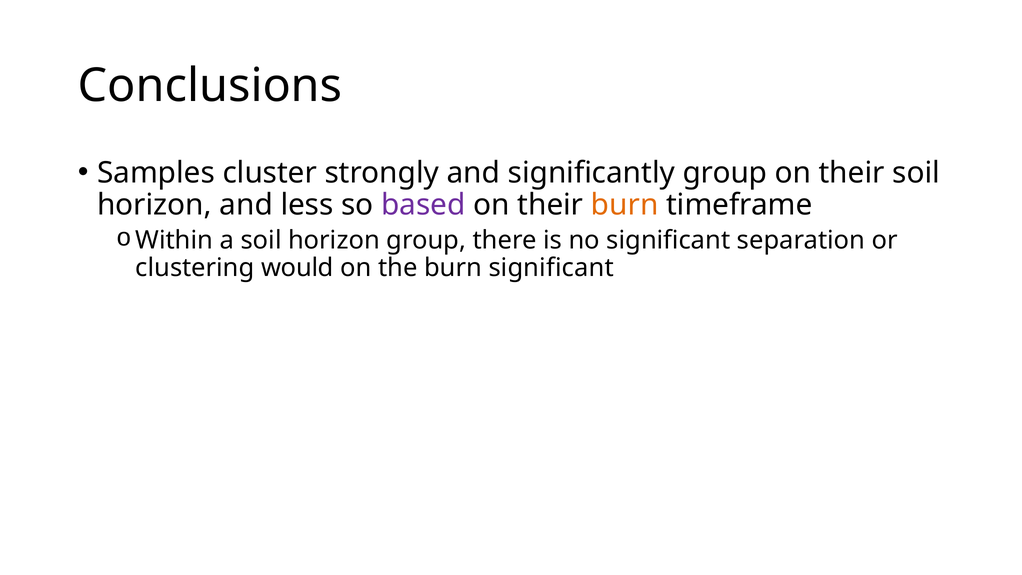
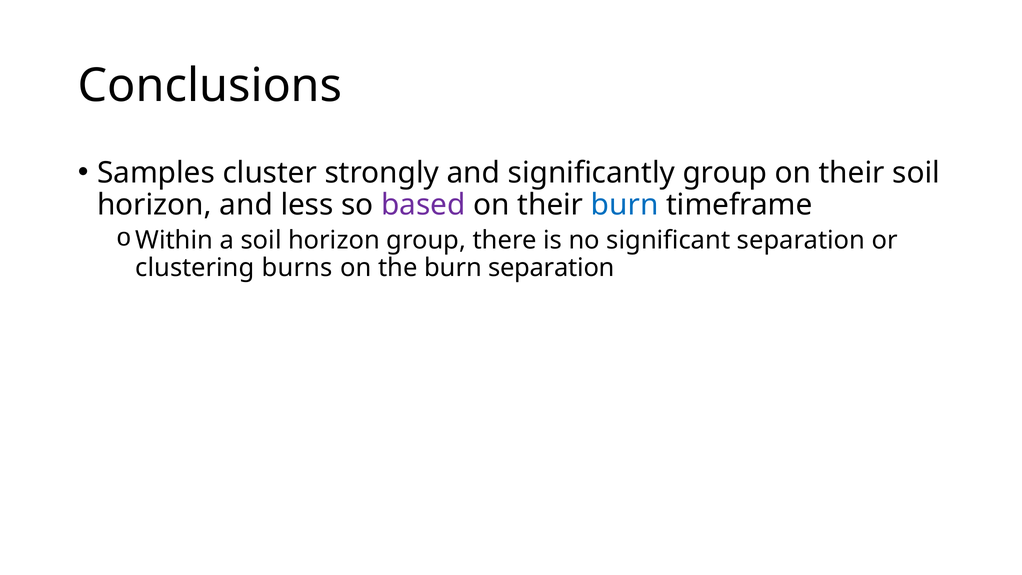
burn colour: orange -> blue (625, 205)
would: would -> burns (297, 268)
burn significant: significant -> separation (551, 268)
